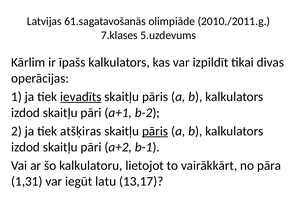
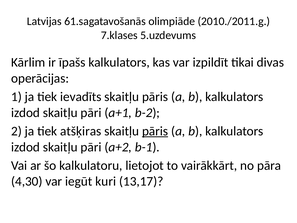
ievadīts underline: present -> none (81, 97)
1,31: 1,31 -> 4,30 (27, 181)
latu: latu -> kuri (106, 181)
